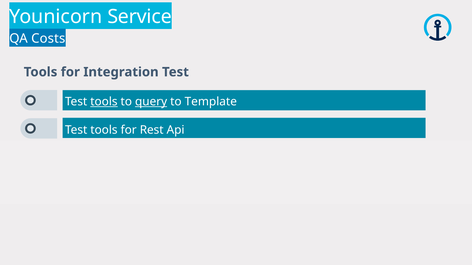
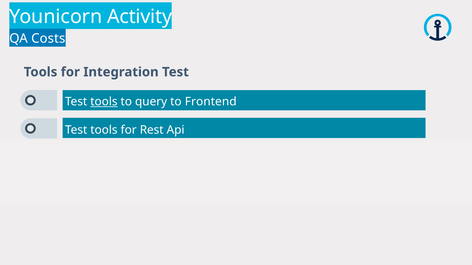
Service: Service -> Activity (140, 17)
query underline: present -> none (151, 102)
Template: Template -> Frontend (211, 102)
